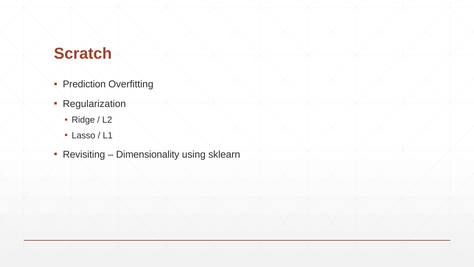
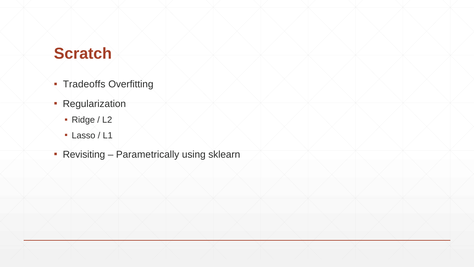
Prediction: Prediction -> Tradeoffs (84, 84)
Dimensionality: Dimensionality -> Parametrically (148, 154)
